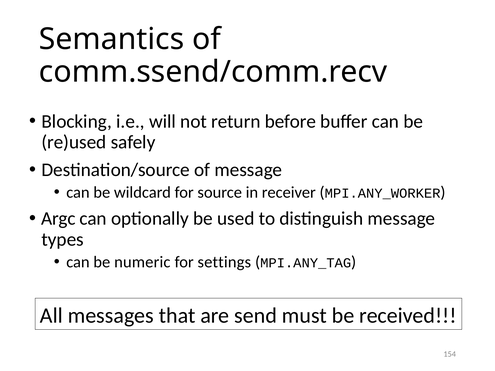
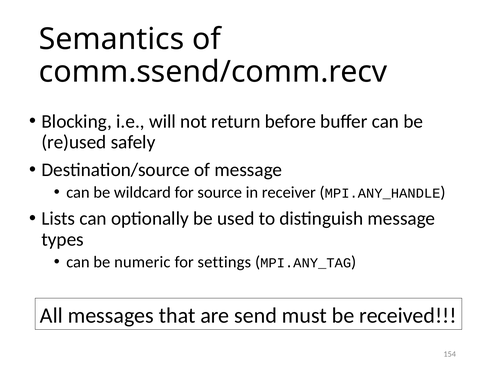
MPI.ANY_WORKER: MPI.ANY_WORKER -> MPI.ANY_HANDLE (383, 194)
Argc: Argc -> Lists (58, 219)
